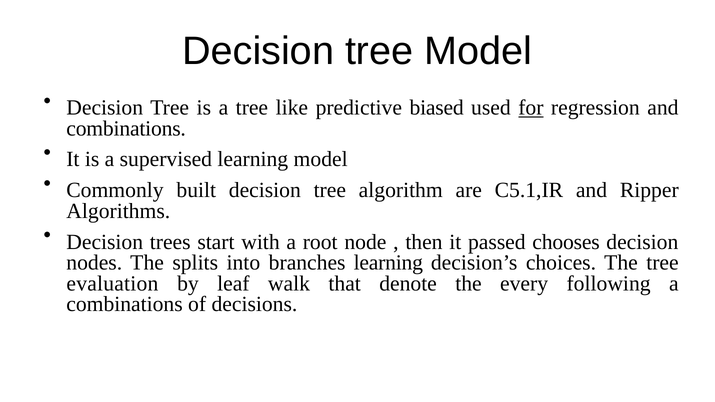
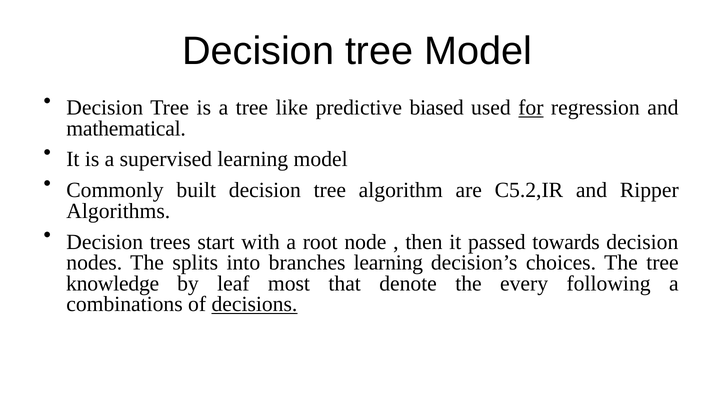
combinations: combinations -> mathematical (126, 128)
C5.1,IR: C5.1,IR -> C5.2,IR (529, 190)
chooses: chooses -> towards (566, 242)
evaluation: evaluation -> knowledge (113, 284)
walk: walk -> most (289, 284)
decisions underline: none -> present (254, 304)
